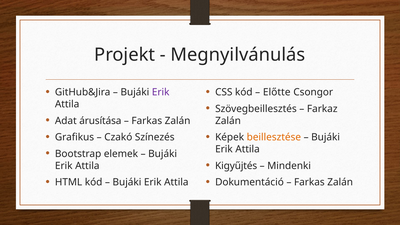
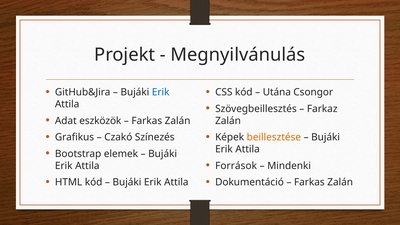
Erik colour: purple -> blue (161, 92)
Előtte: Előtte -> Utána (277, 92)
árusítása: árusítása -> eszközök (100, 121)
Kigyűjtés: Kigyűjtés -> Források (236, 166)
